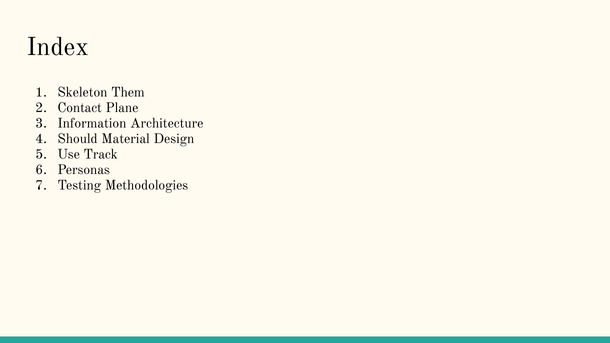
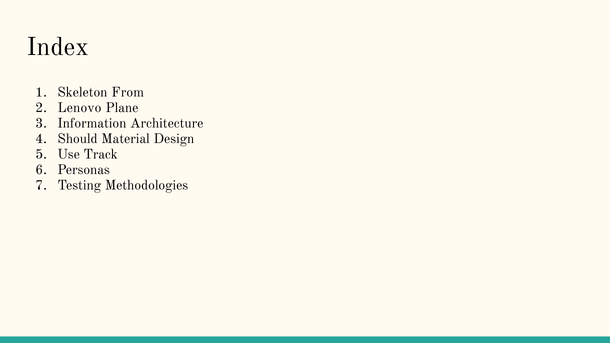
Them: Them -> From (128, 92)
Contact: Contact -> Lenovo (79, 108)
